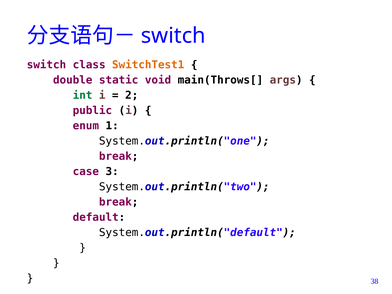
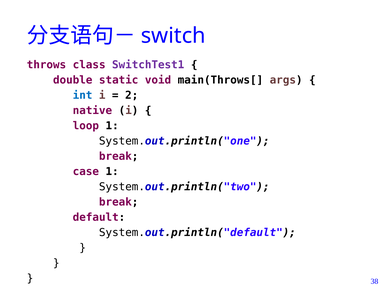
switch: switch -> throws (46, 65)
SwitchTest1 colour: orange -> purple (148, 65)
int colour: green -> blue (83, 95)
public: public -> native (92, 111)
enum: enum -> loop (86, 126)
case 3: 3 -> 1 (112, 172)
